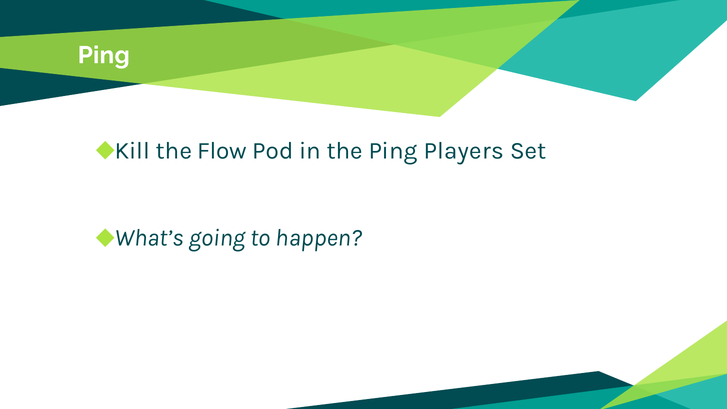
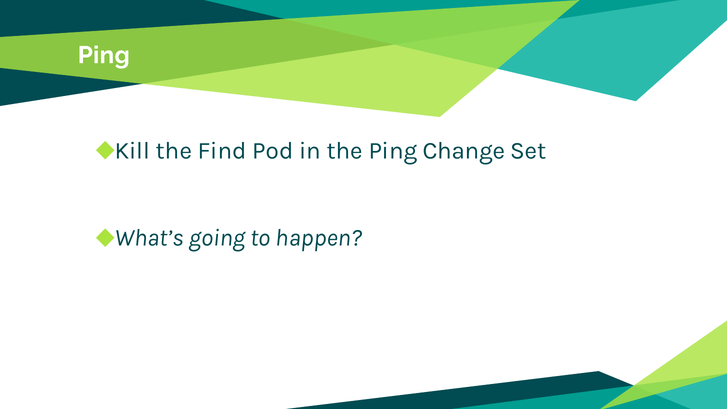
Flow: Flow -> Find (222, 151)
Players: Players -> Change (464, 151)
